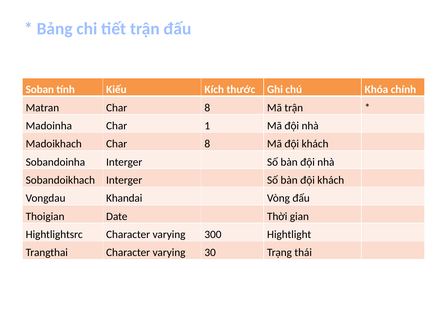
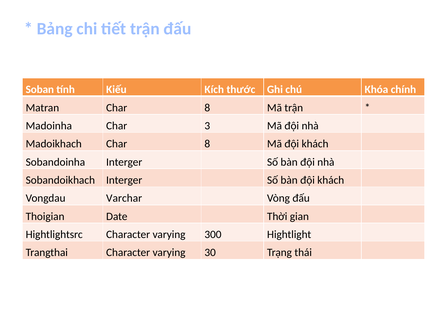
1: 1 -> 3 (207, 126)
Khandai: Khandai -> Varchar (124, 198)
